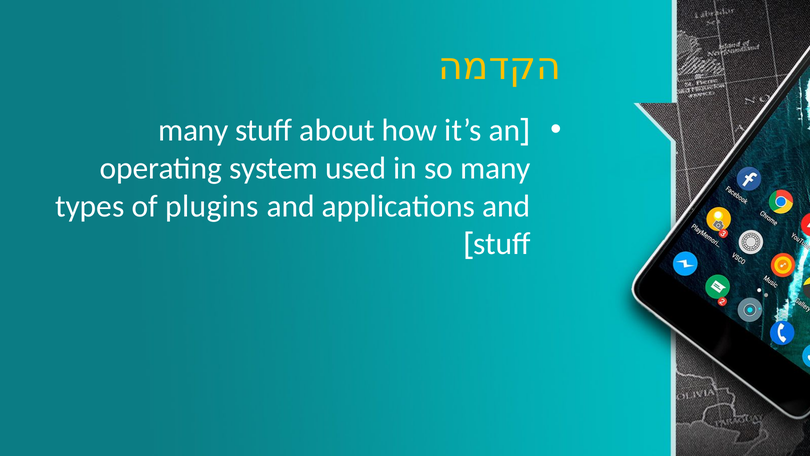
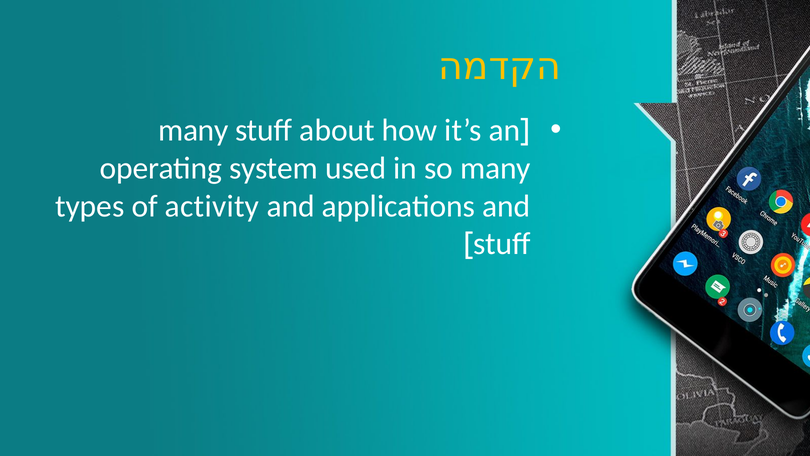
plugins: plugins -> activity (212, 206)
